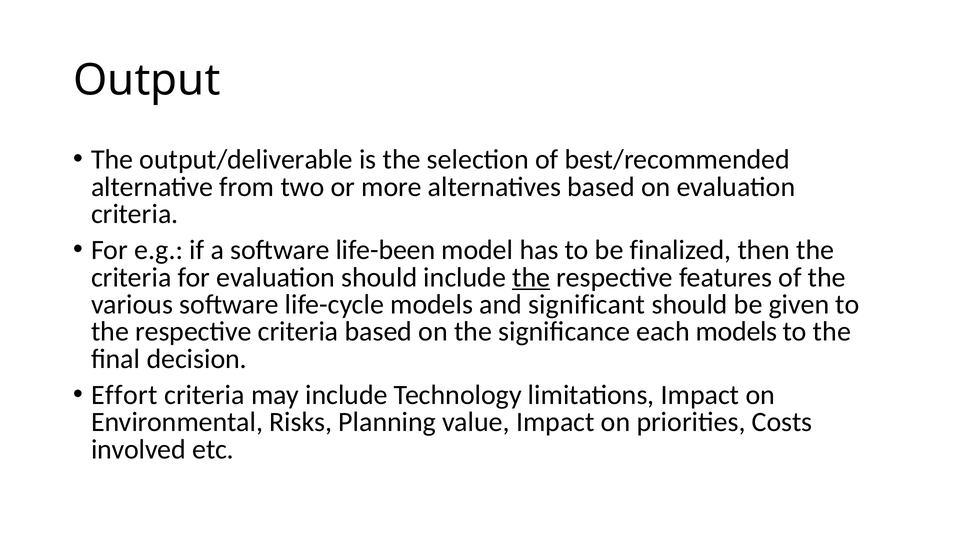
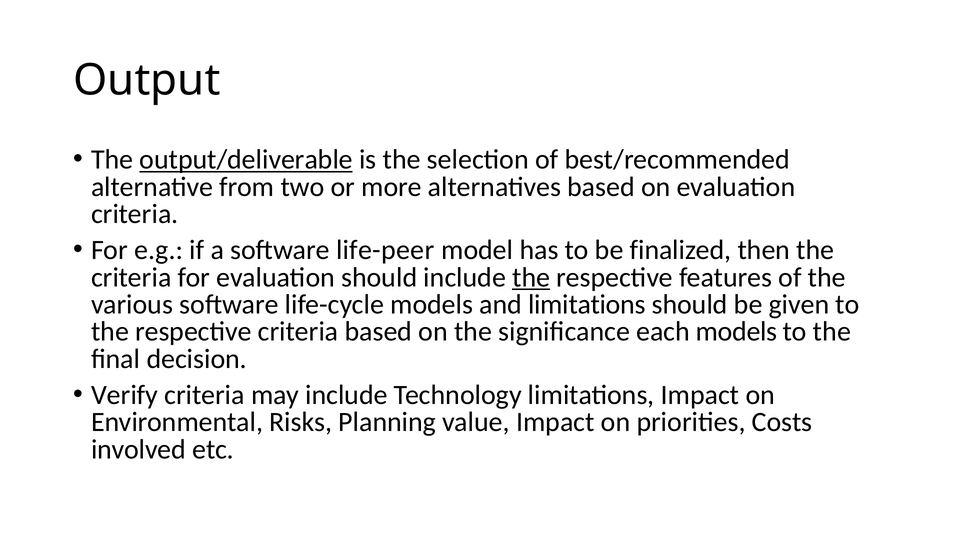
output/deliverable underline: none -> present (246, 160)
life-been: life-been -> life-peer (385, 250)
and significant: significant -> limitations (587, 305)
Effort: Effort -> Verify (125, 395)
